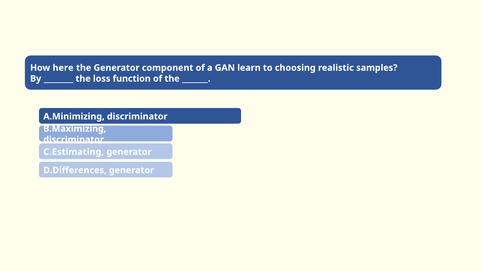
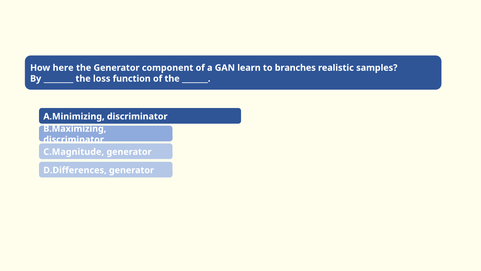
choosing: choosing -> branches (295, 68)
C.Estimating: C.Estimating -> C.Magnitude (74, 152)
